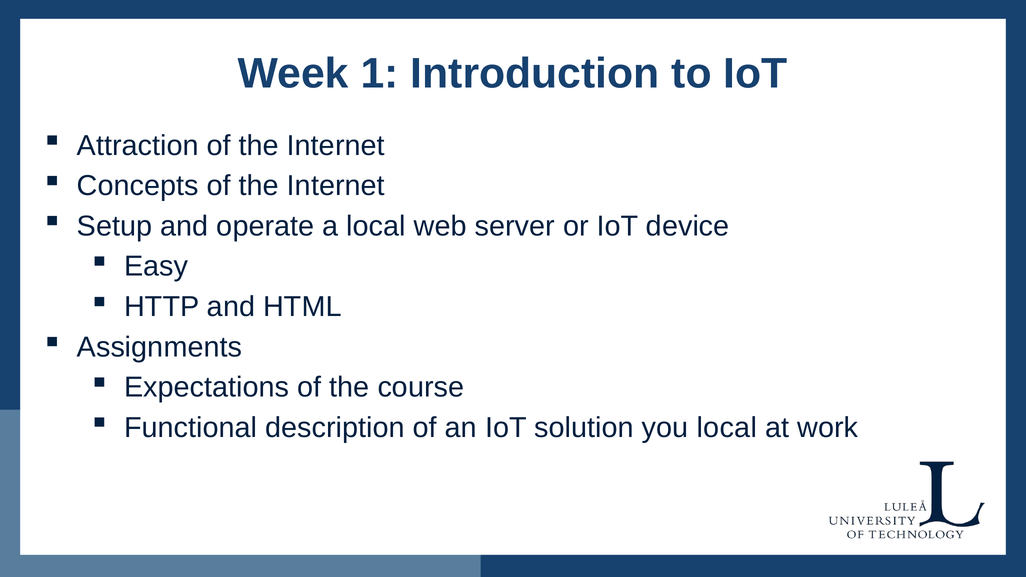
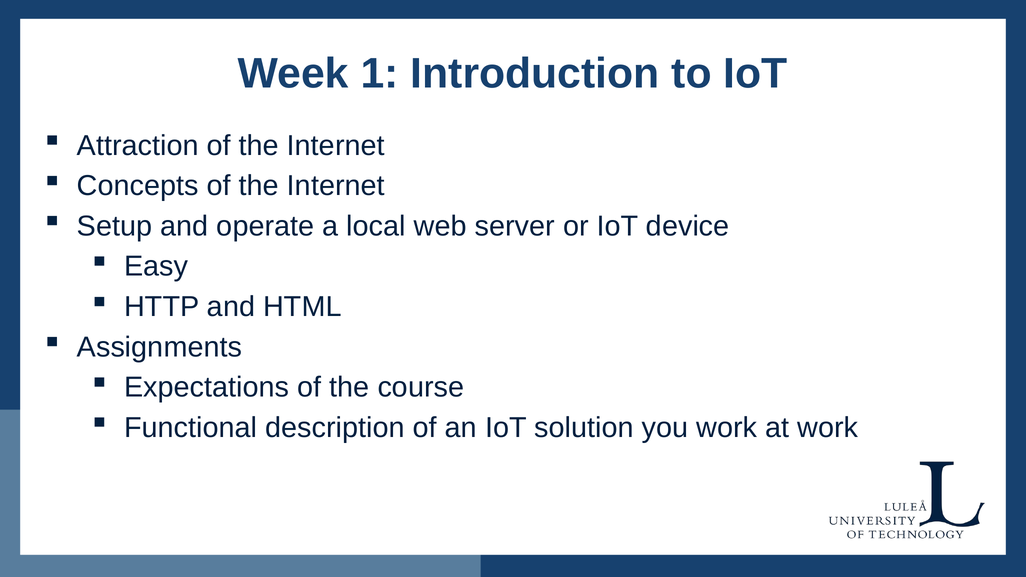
you local: local -> work (727, 428)
